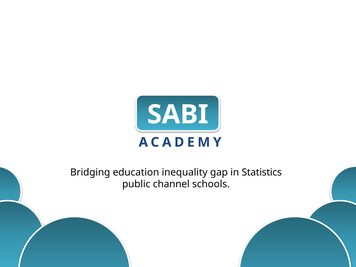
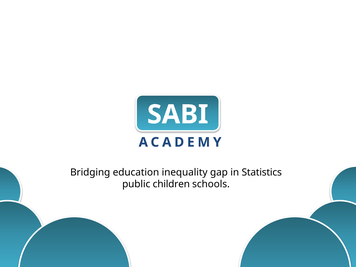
channel: channel -> children (171, 184)
